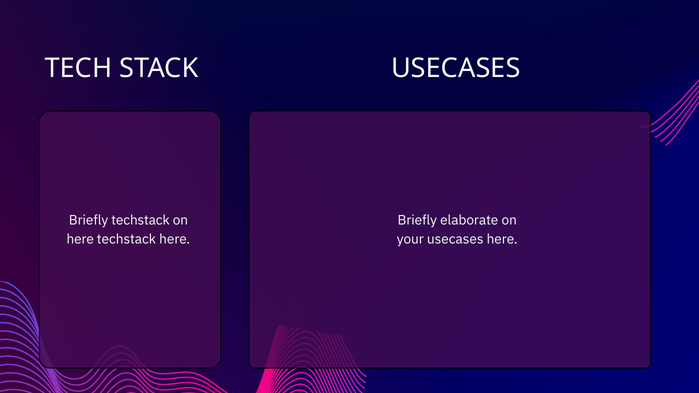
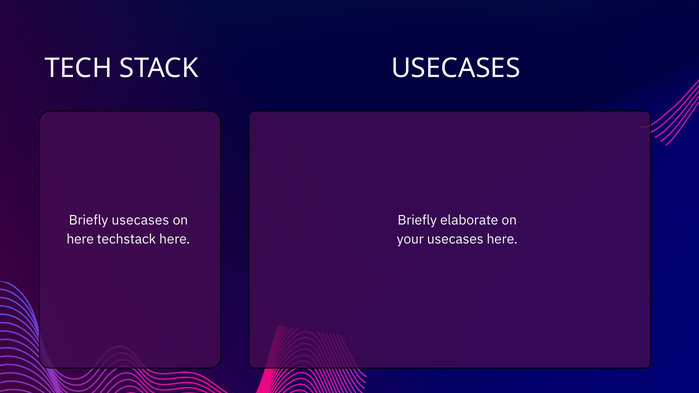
Briefly techstack: techstack -> usecases (140, 220)
